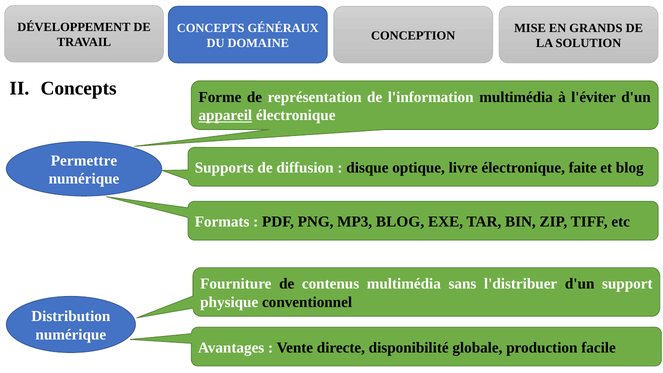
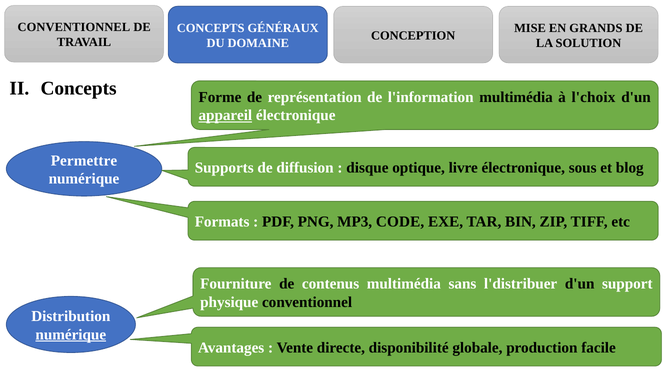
DÉVELOPPEMENT: DÉVELOPPEMENT -> CONVENTIONNEL (74, 27)
l'éviter: l'éviter -> l'choix (593, 97)
faite: faite -> sous (583, 168)
MP3 BLOG: BLOG -> CODE (400, 222)
numérique underline: none -> present (71, 335)
